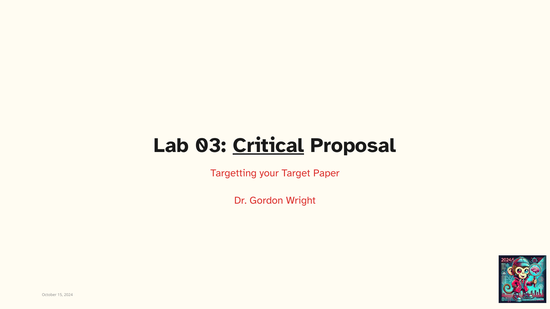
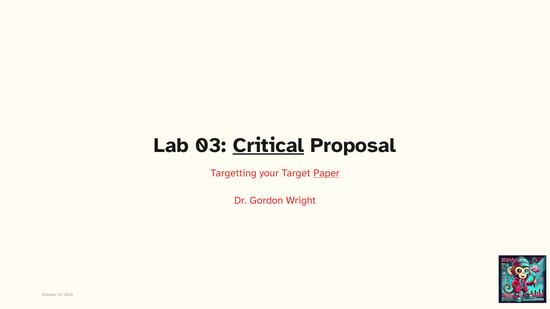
Paper underline: none -> present (326, 173)
